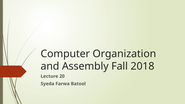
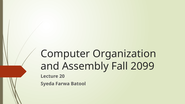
2018: 2018 -> 2099 (143, 66)
